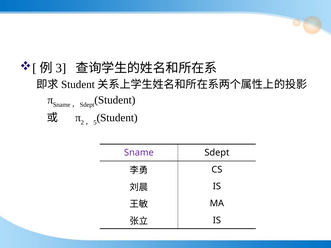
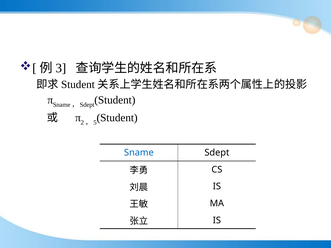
Sname colour: purple -> blue (139, 153)
